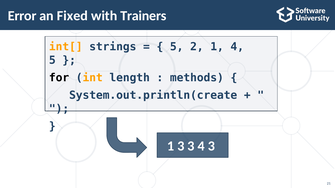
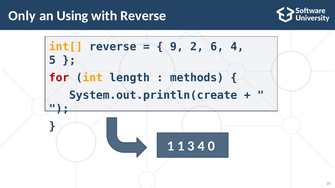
Error: Error -> Only (22, 16)
Fixed: Fixed -> Using (72, 16)
with Trainers: Trainers -> Reverse (143, 16)
int[ strings: strings -> reverse (113, 47)
5: 5 -> 9 (177, 47)
2 1: 1 -> 6 (217, 47)
for colour: black -> red (59, 78)
1 3: 3 -> 1 (181, 146)
4 3: 3 -> 0 (211, 146)
